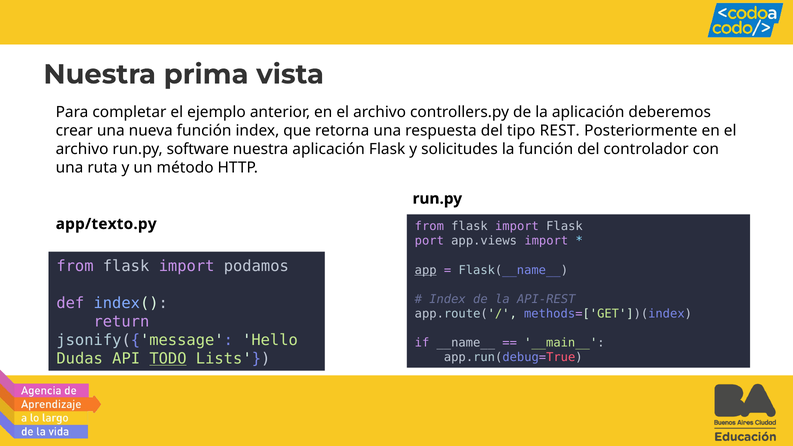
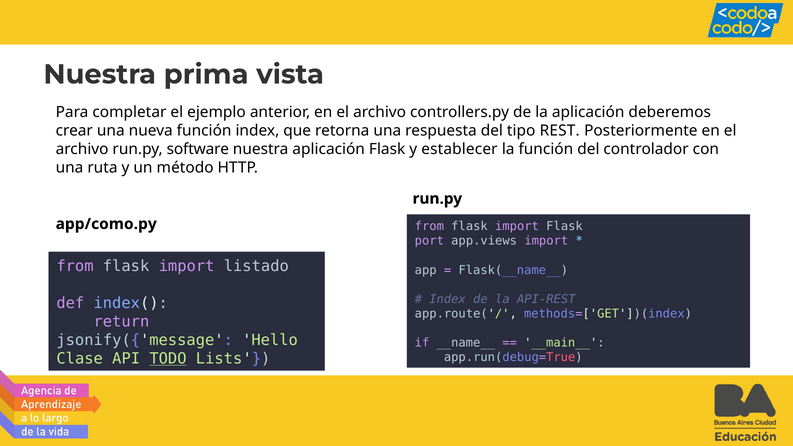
solicitudes: solicitudes -> establecer (459, 149)
app/texto.py: app/texto.py -> app/como.py (106, 224)
podamos: podamos -> listado (256, 266)
app underline: present -> none (426, 270)
Dudas: Dudas -> Clase (80, 359)
